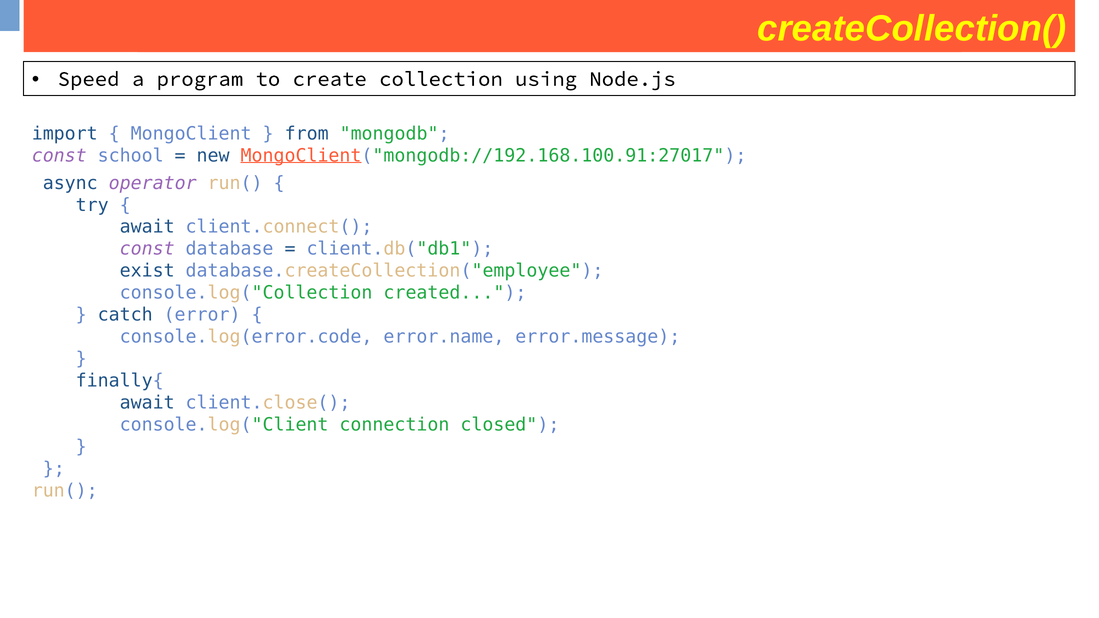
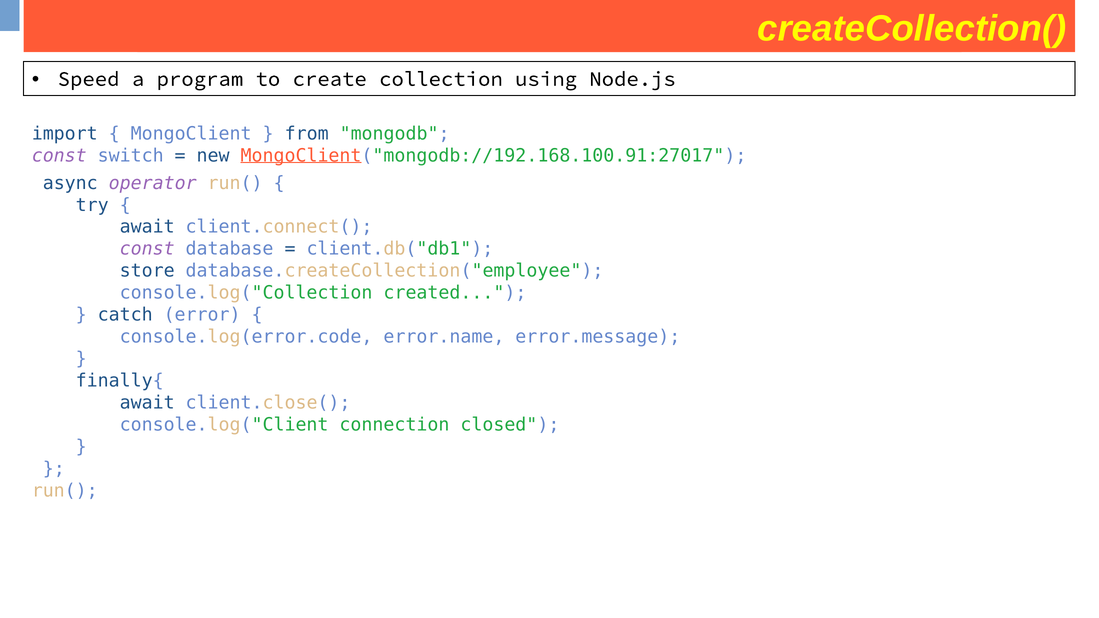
school: school -> switch (131, 156)
exist: exist -> store (147, 271)
